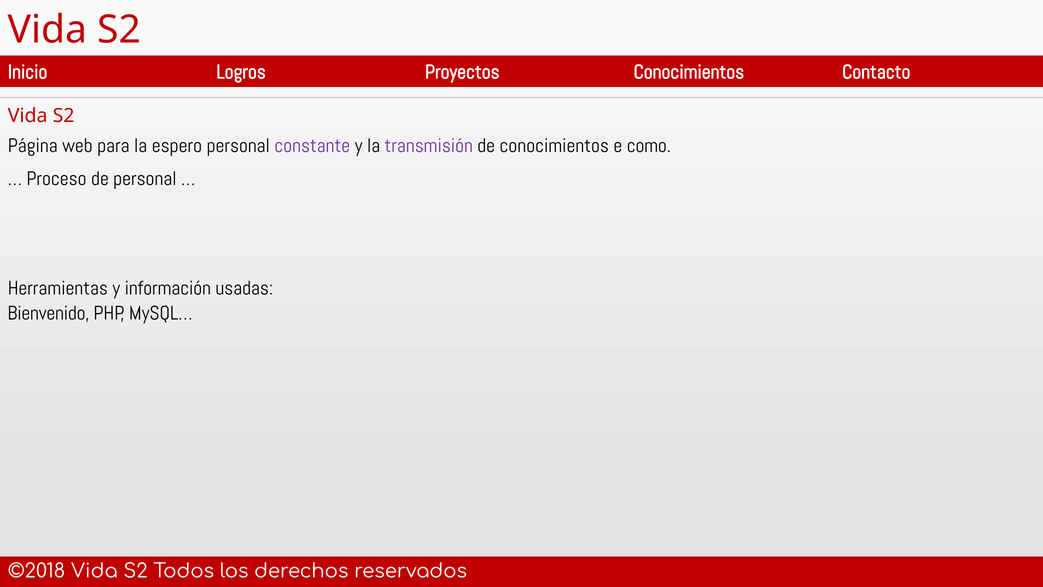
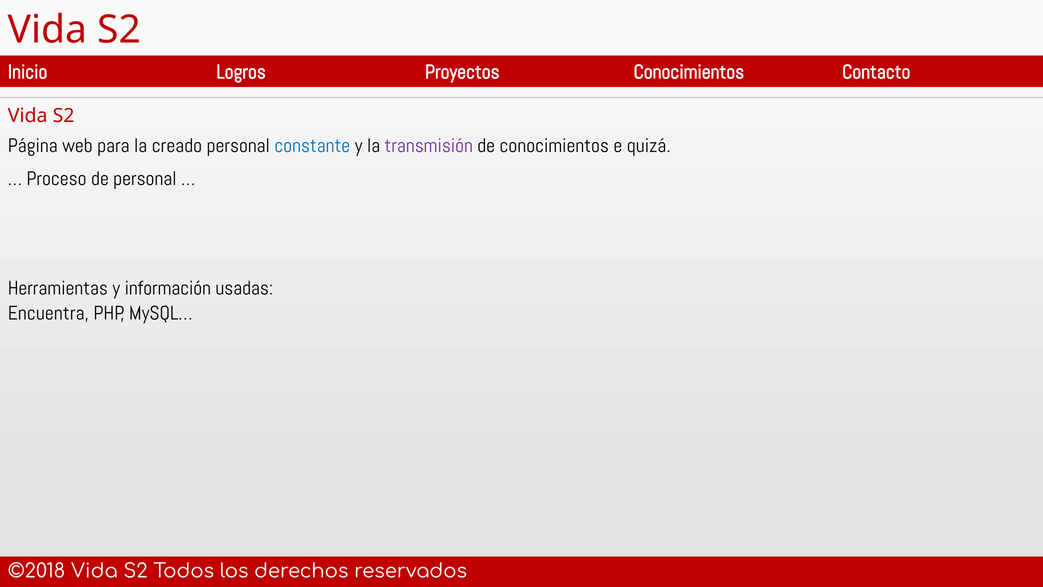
espero: espero -> creado (177, 145)
constante colour: purple -> blue (312, 145)
como: como -> quizá (649, 145)
Bienvenido: Bienvenido -> Encuentra (48, 313)
